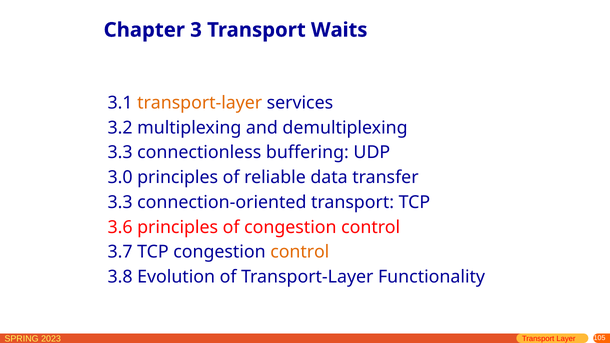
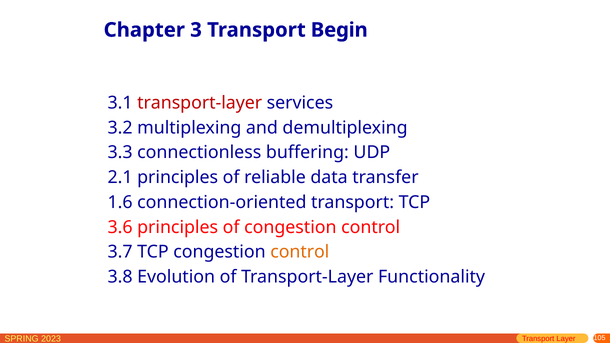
Waits: Waits -> Begin (339, 30)
transport-layer colour: orange -> red (200, 103)
3.0: 3.0 -> 2.1 (120, 177)
3.3: 3.3 -> 1.6 (120, 202)
